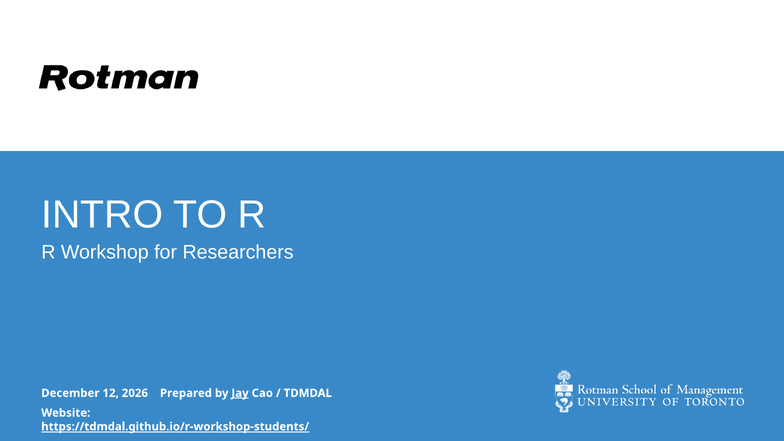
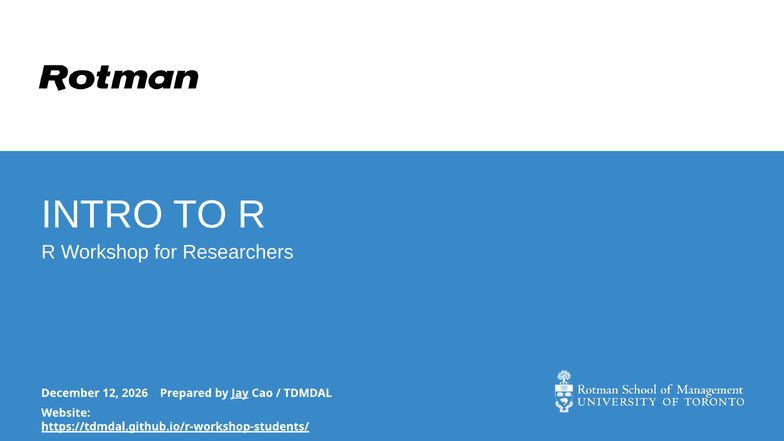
https://tdmdal.github.io/r-workshop-students/ underline: none -> present (175, 427)
